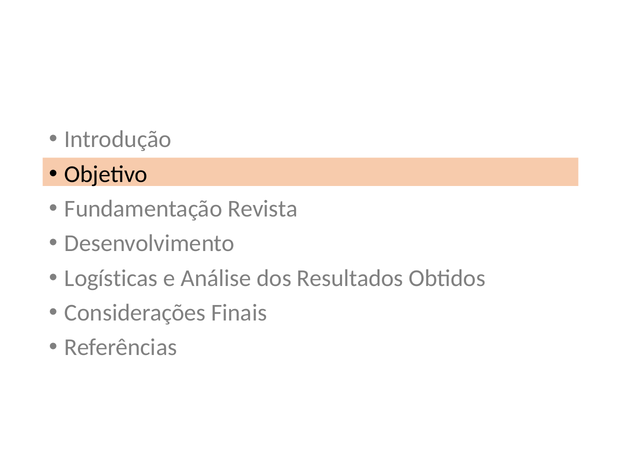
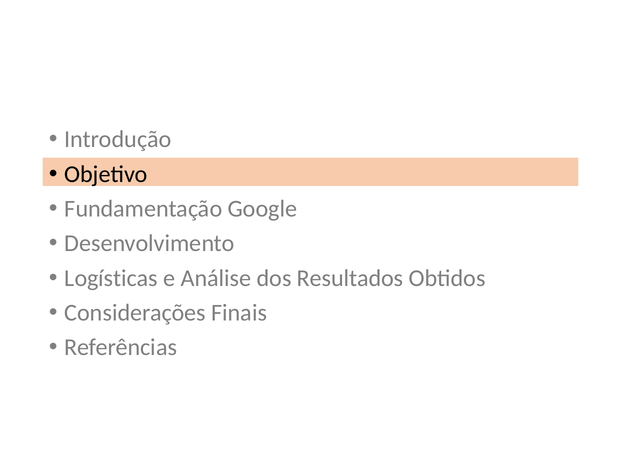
Revista: Revista -> Google (263, 209)
